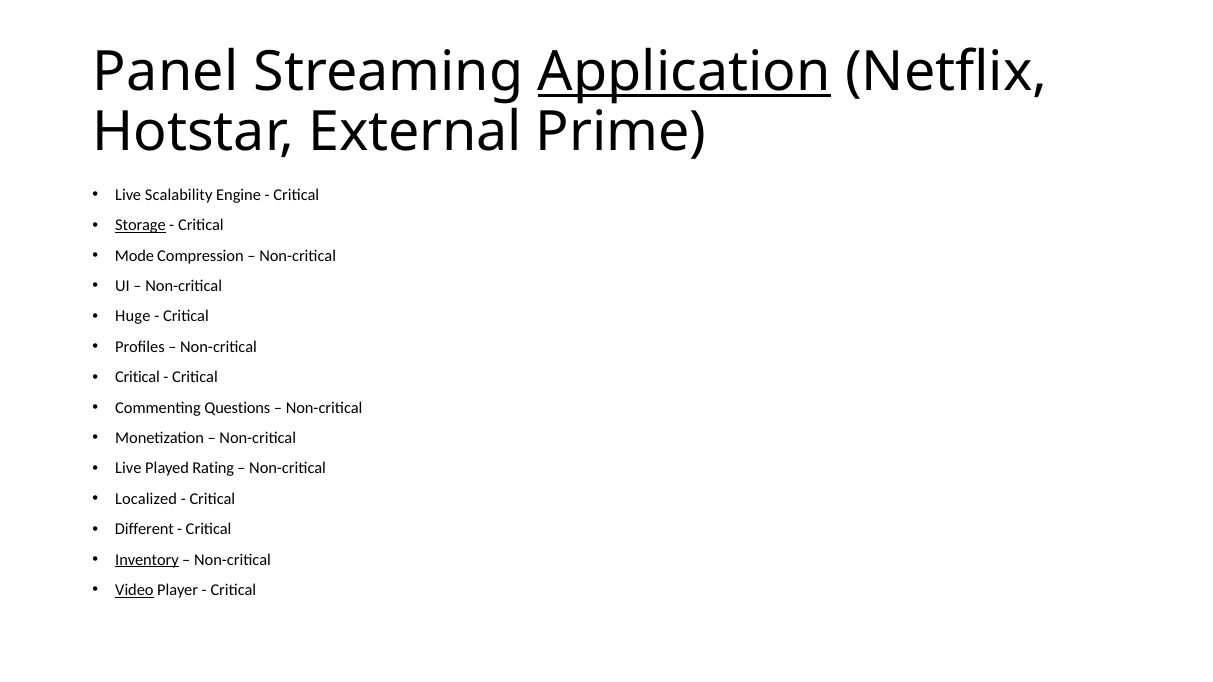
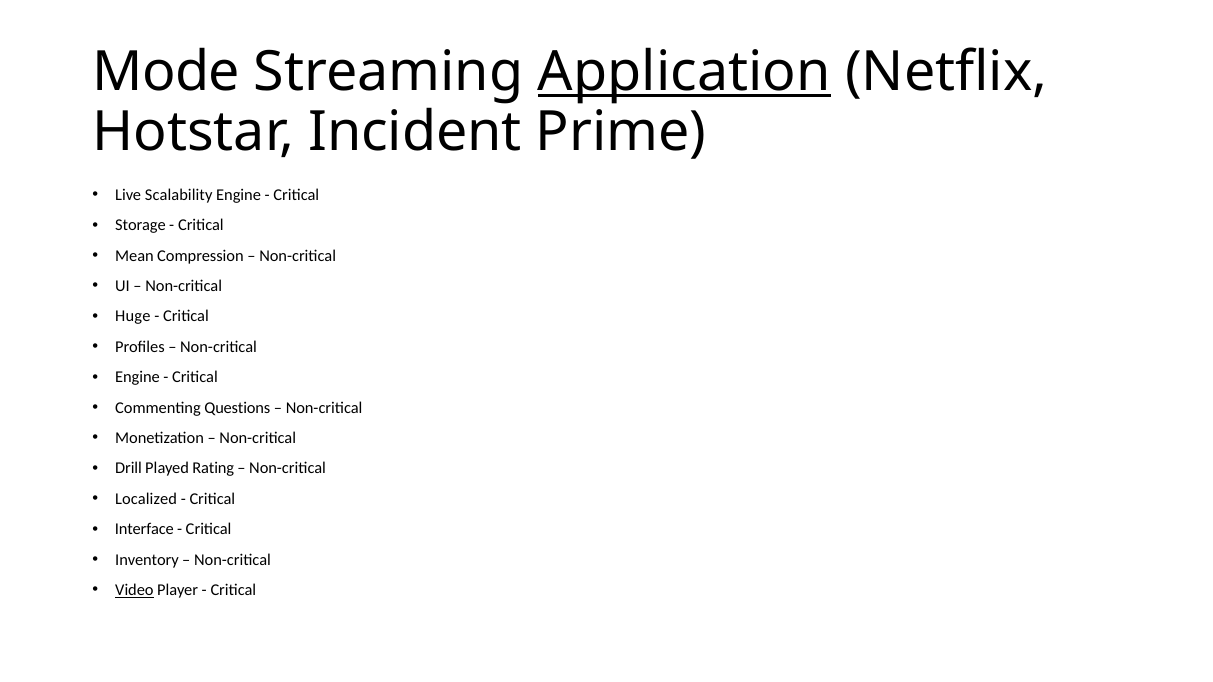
Panel: Panel -> Mode (166, 72)
External: External -> Incident (415, 132)
Storage underline: present -> none (140, 225)
Mode: Mode -> Mean (134, 256)
Critical: Critical -> Engine (137, 377)
Live: Live -> Drill (128, 469)
Different: Different -> Interface (144, 529)
Inventory underline: present -> none (147, 560)
